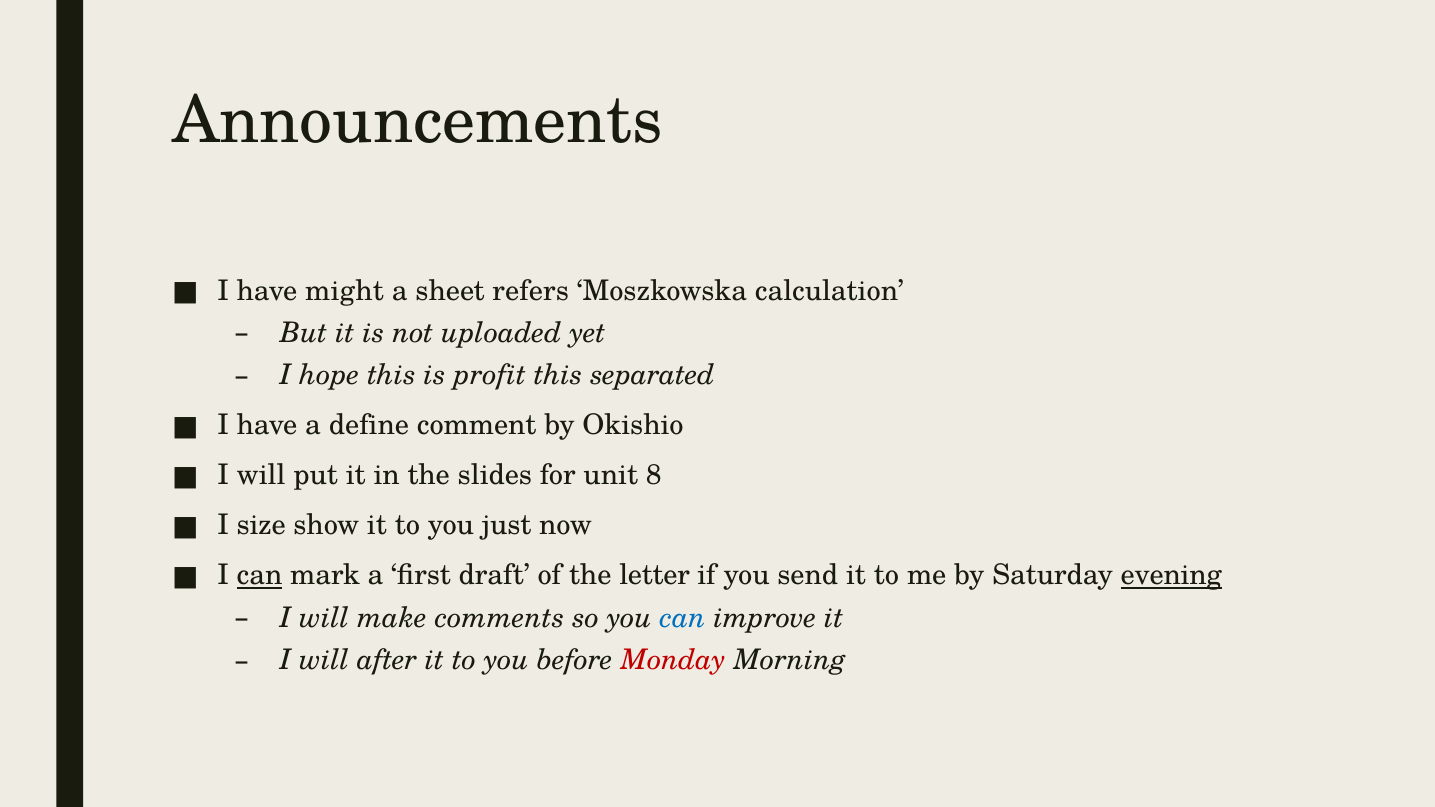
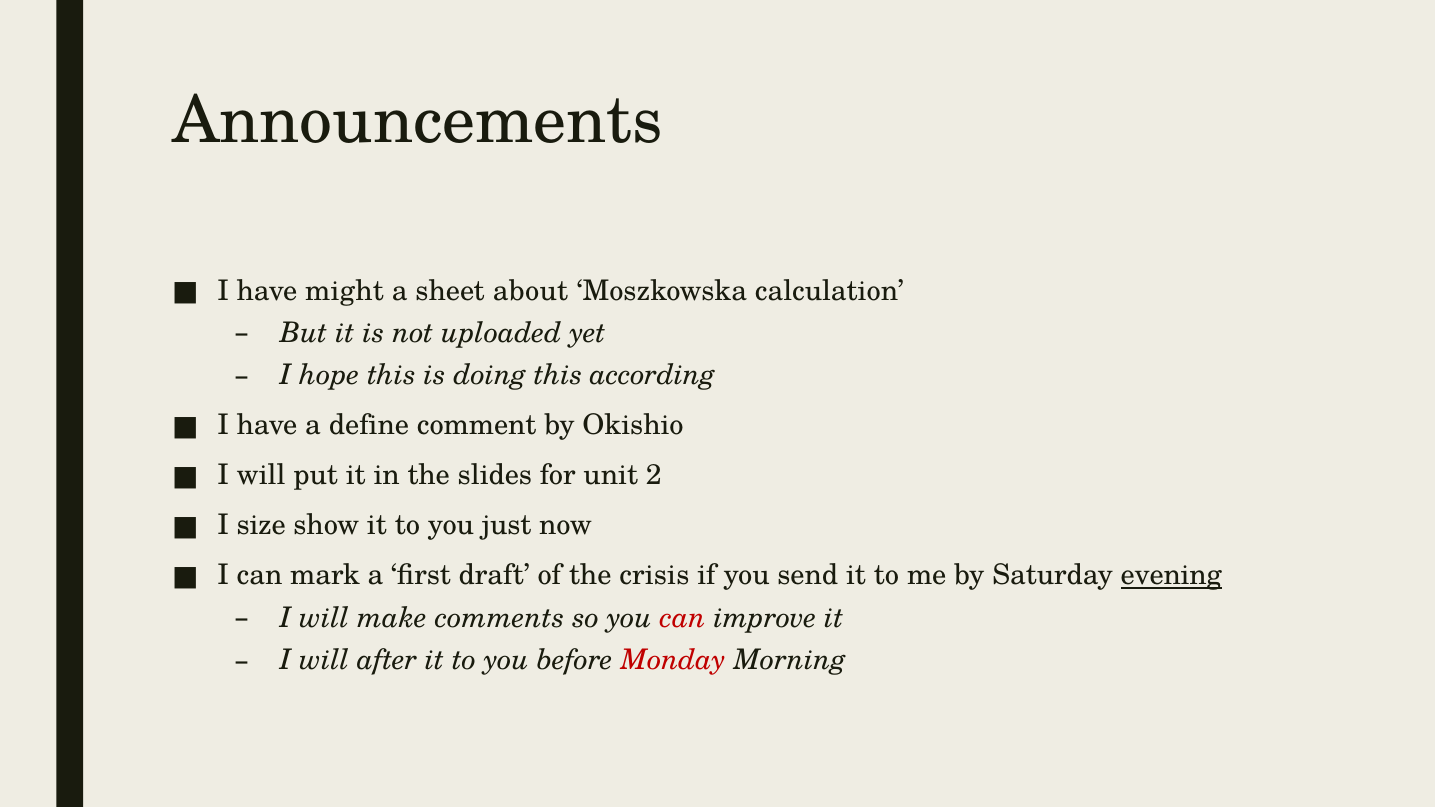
refers: refers -> about (531, 291)
profit: profit -> doing (490, 376)
separated: separated -> according (653, 376)
8: 8 -> 2 (654, 476)
can underline: present -> none (260, 576)
letter: letter -> crisis (654, 576)
can colour: blue -> red (683, 618)
